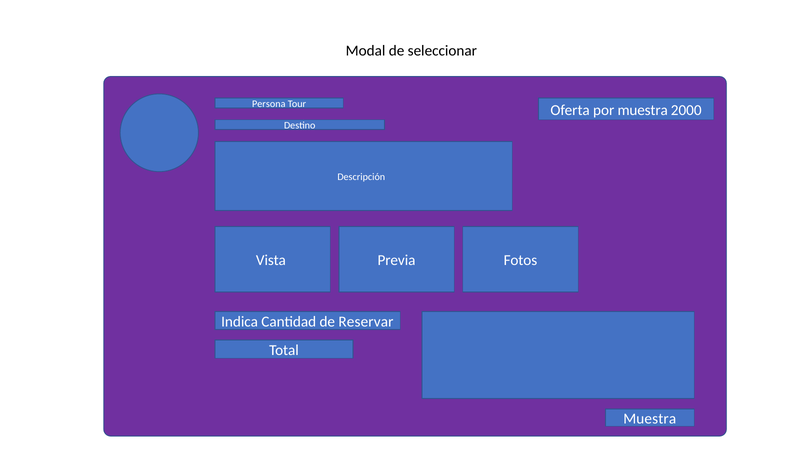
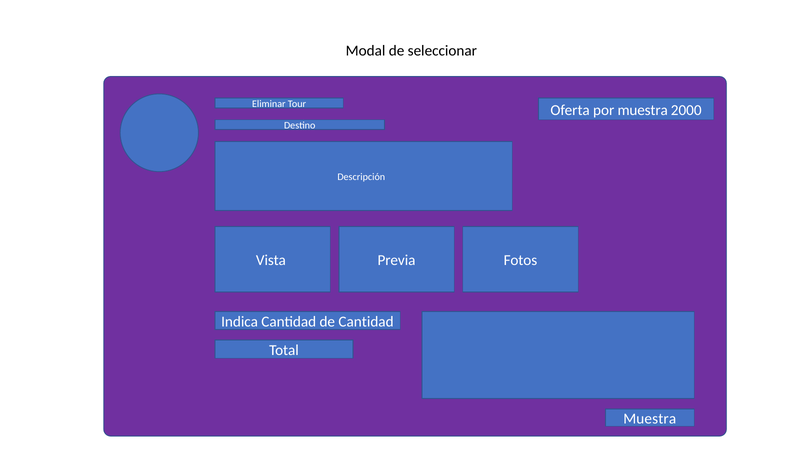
Persona: Persona -> Eliminar (269, 104)
de Reservar: Reservar -> Cantidad (366, 322)
